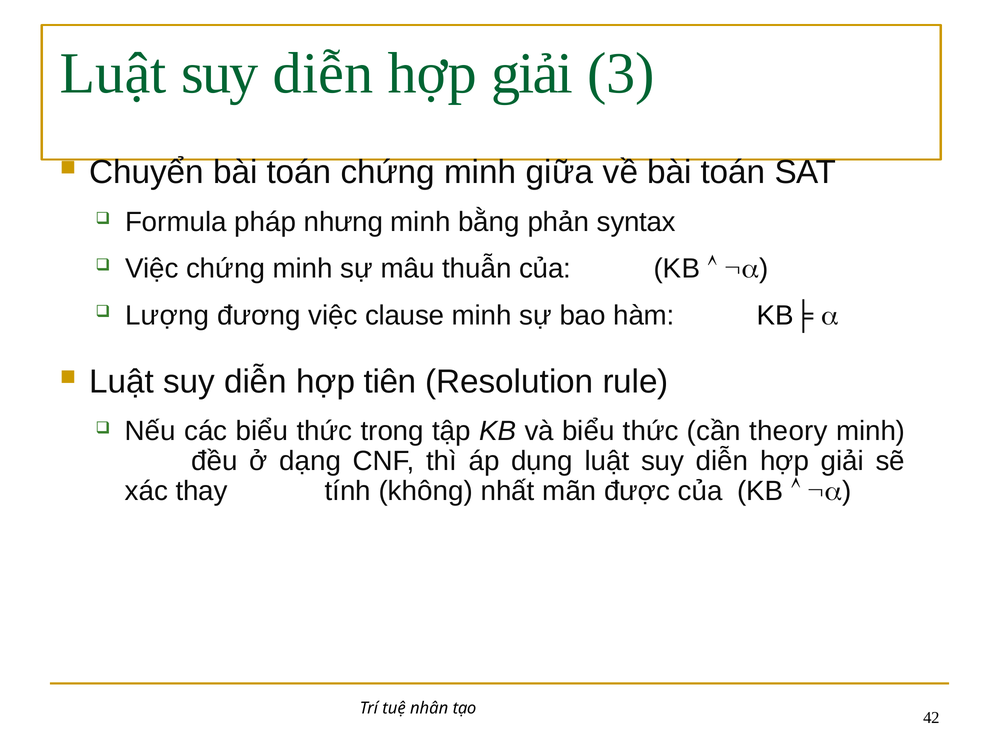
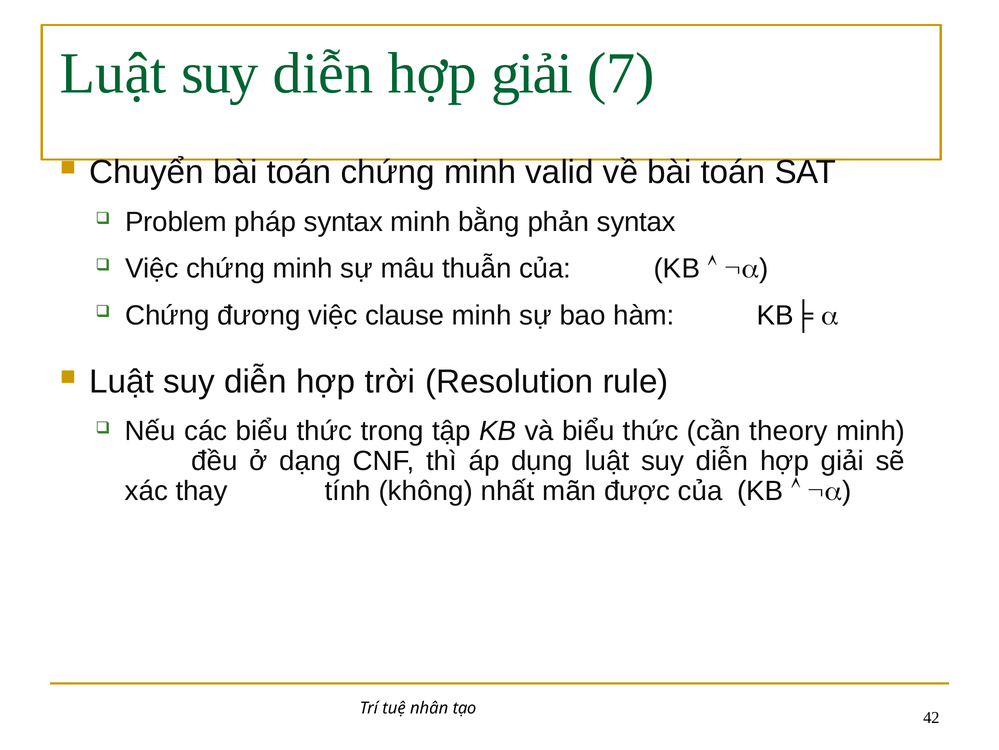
3: 3 -> 7 (621, 73)
giữa: giữa -> valid (560, 172)
Formula: Formula -> Problem (176, 222)
pháp nhưng: nhưng -> syntax (343, 222)
Lượng: Lượng -> Chứng (167, 315)
tiên: tiên -> trời (390, 381)
